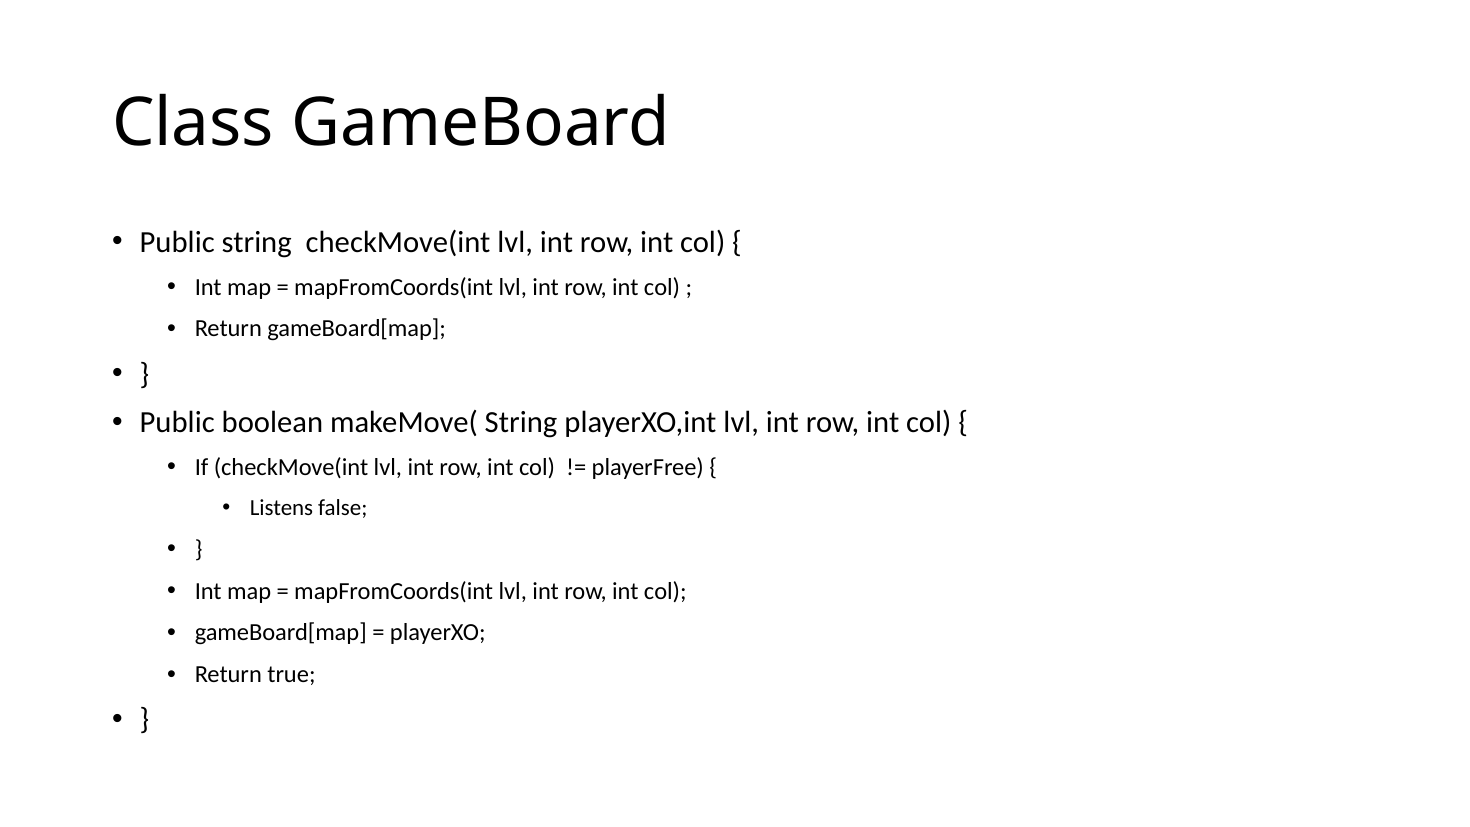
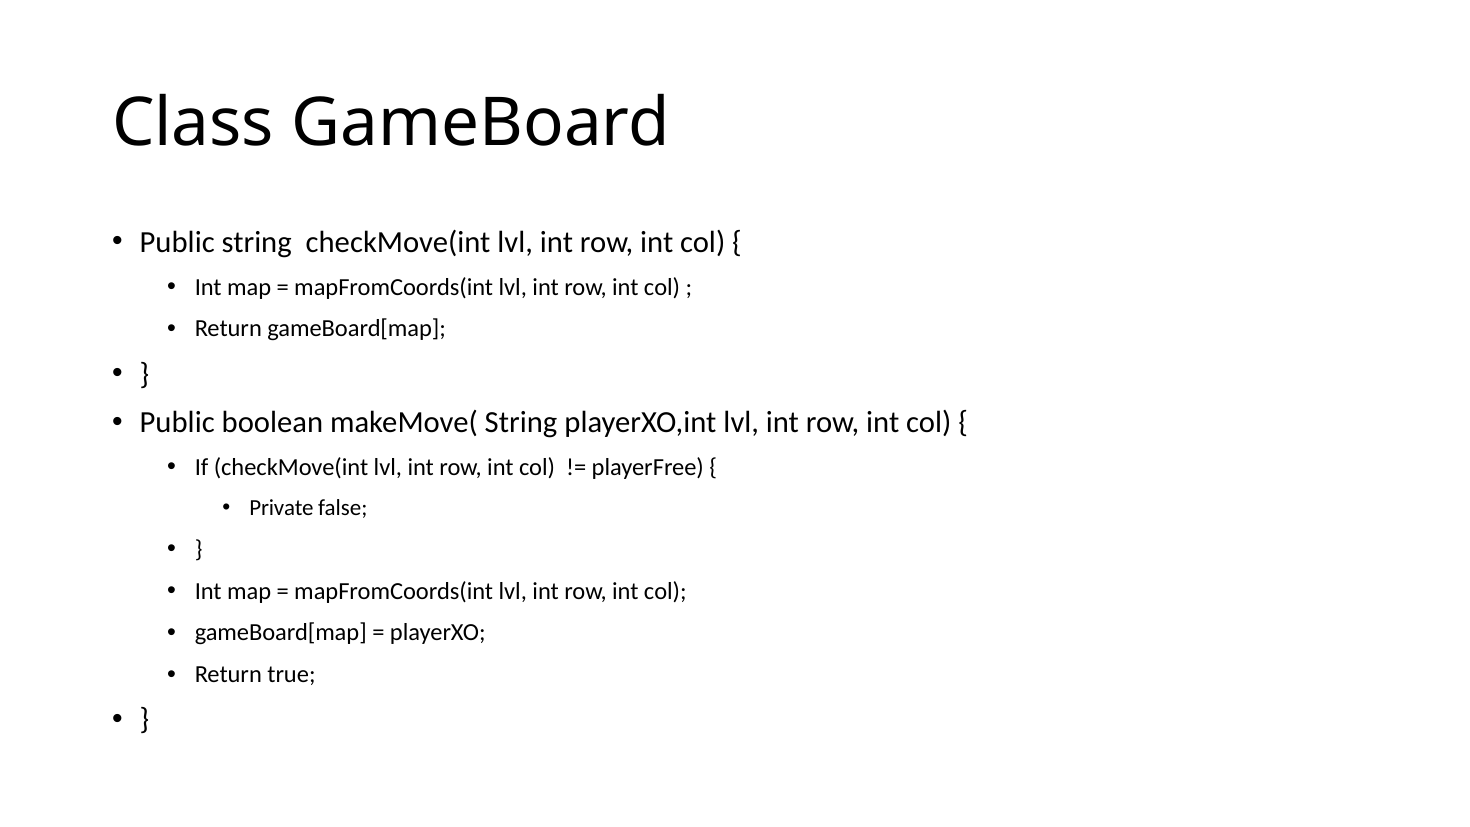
Listens: Listens -> Private (282, 508)
